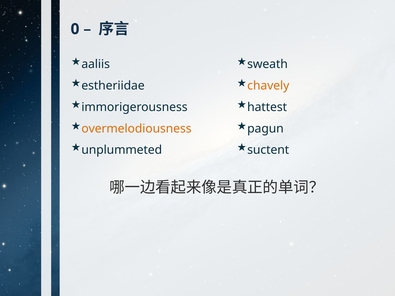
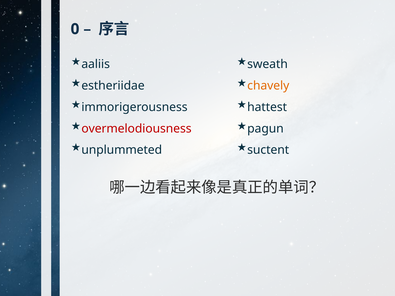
overmelodiousness colour: orange -> red (136, 129)
